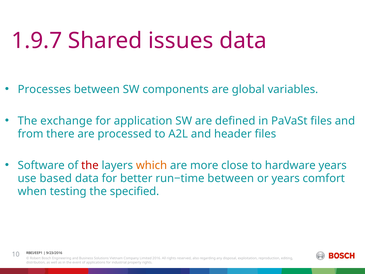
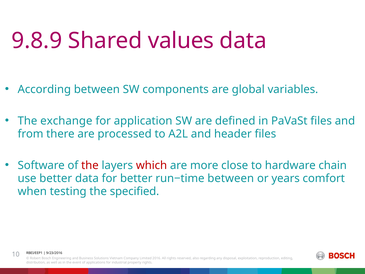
1.9.7: 1.9.7 -> 9.8.9 (37, 41)
issues: issues -> values (181, 41)
Processes: Processes -> According (44, 89)
which colour: orange -> red (151, 165)
hardware years: years -> chain (333, 165)
use based: based -> better (56, 178)
